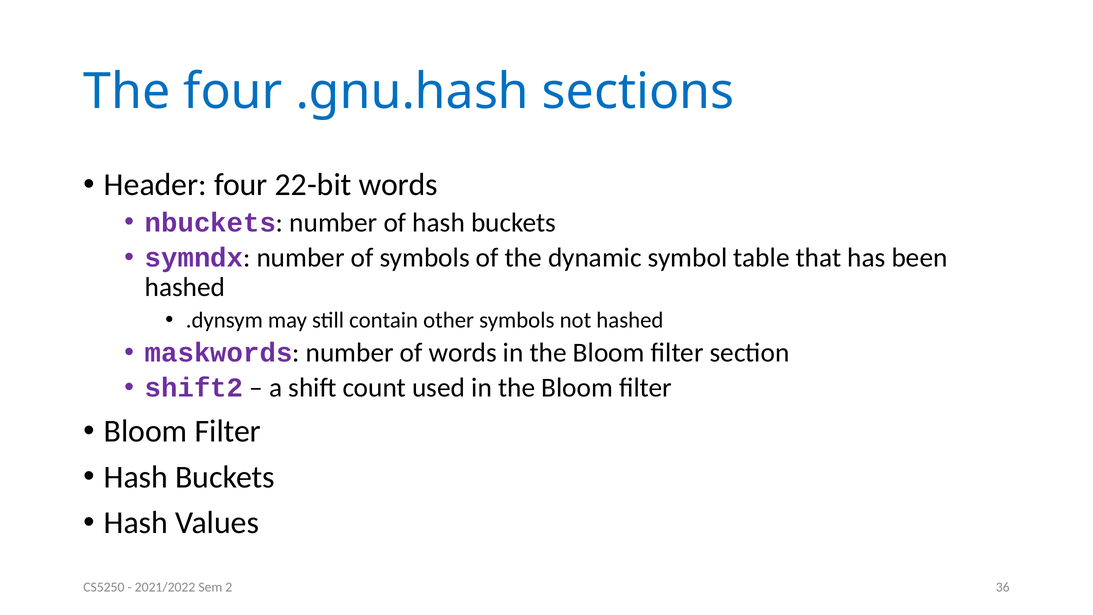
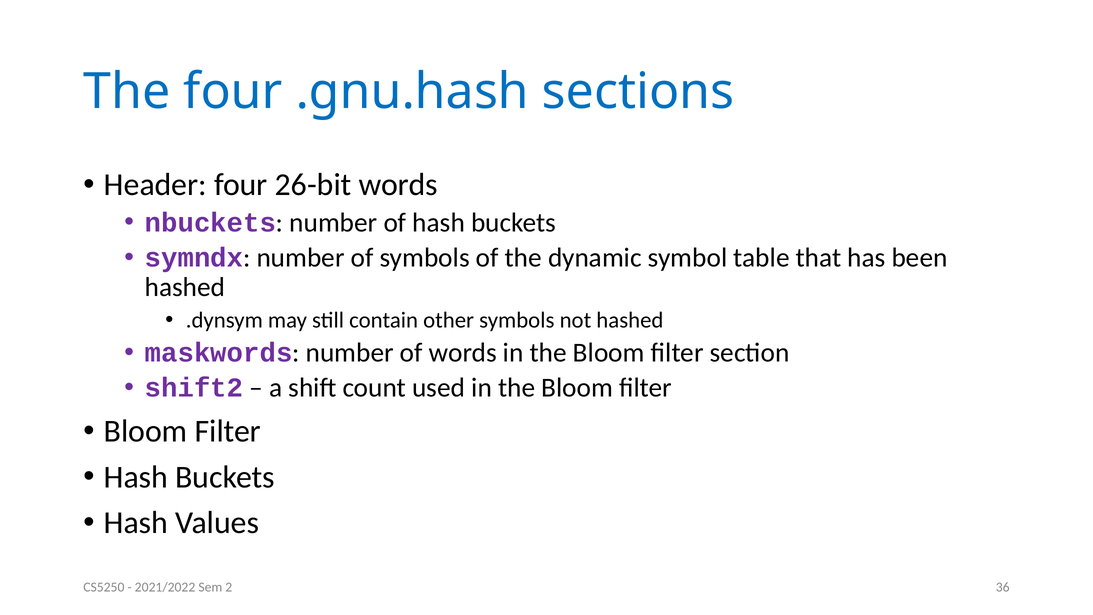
22-bit: 22-bit -> 26-bit (313, 185)
